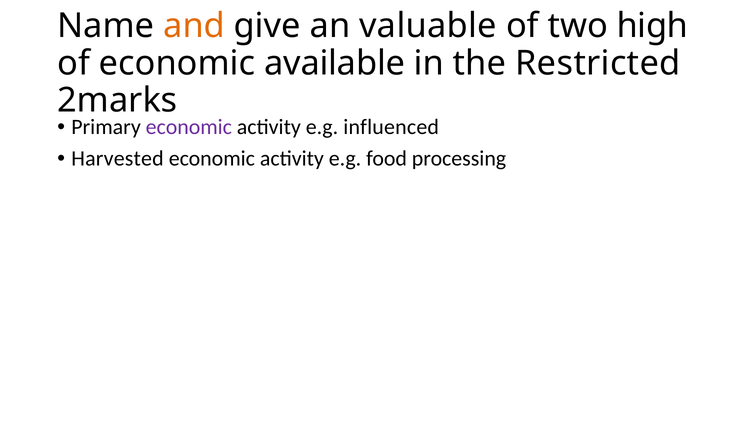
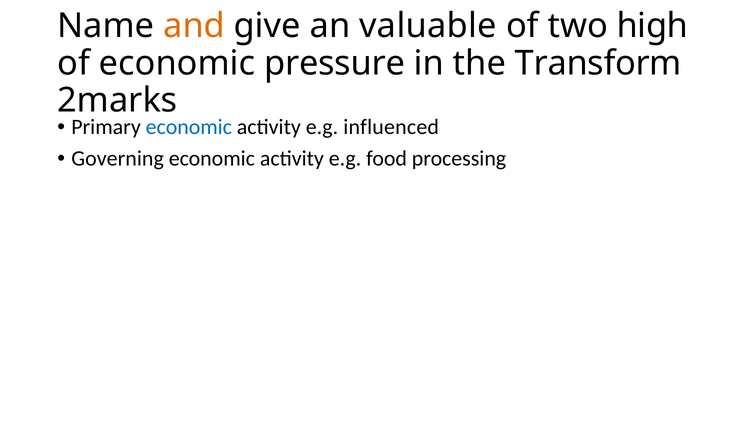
available: available -> pressure (335, 63)
Restricted: Restricted -> Transform (598, 63)
economic colour: purple -> blue (189, 127)
Harvested: Harvested -> Governing (118, 158)
